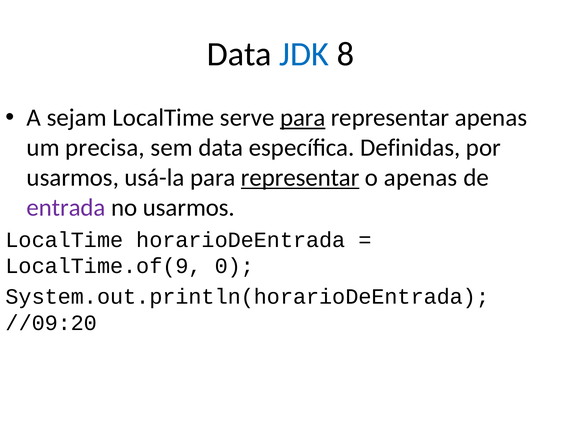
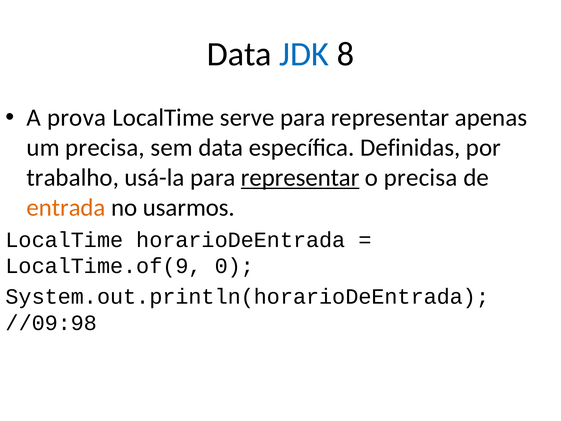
sejam: sejam -> prova (77, 118)
para underline: present -> none (303, 118)
usarmos: usarmos -> trabalho (73, 178)
o apenas: apenas -> precisa (421, 178)
entrada colour: purple -> orange (66, 207)
//09:20: //09:20 -> //09:98 (51, 323)
